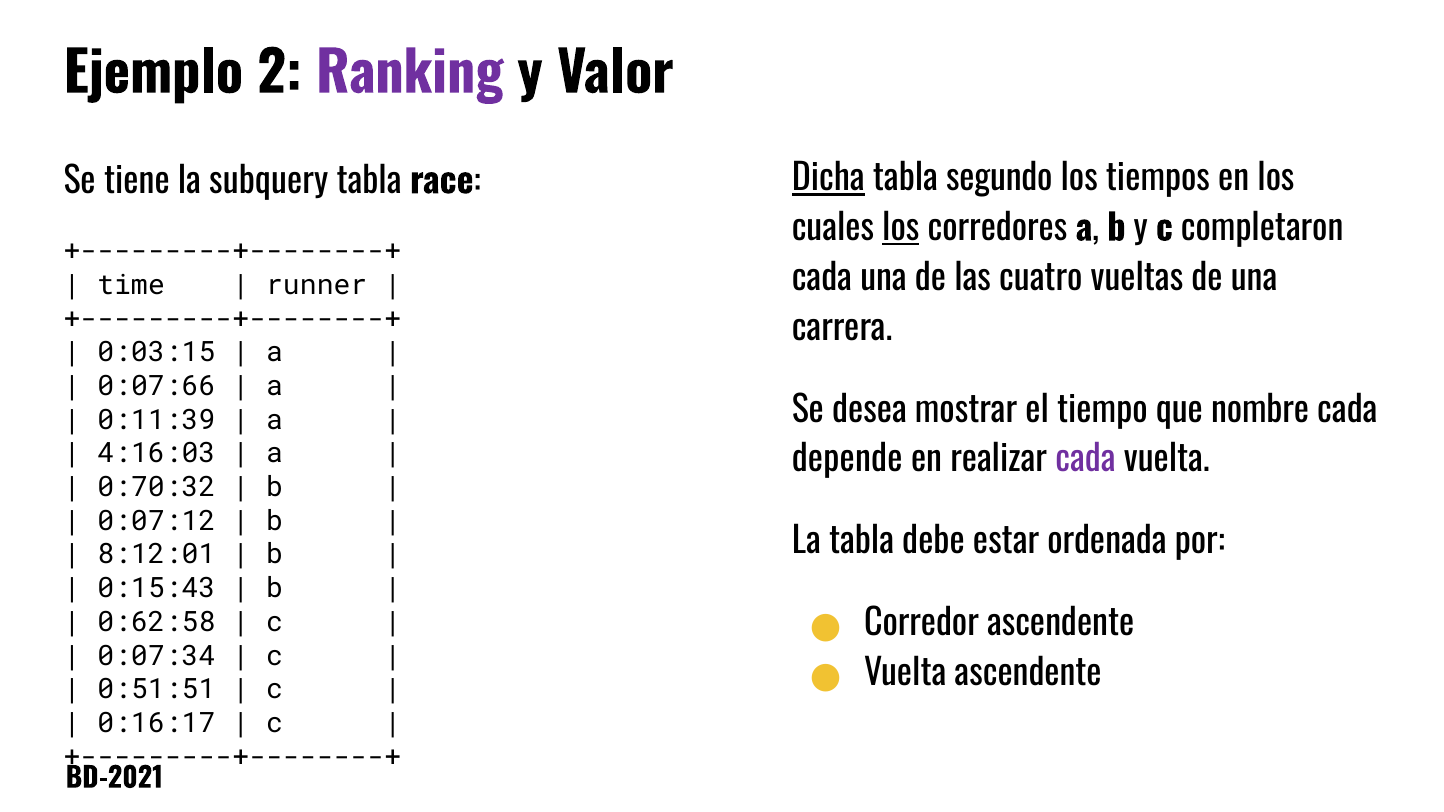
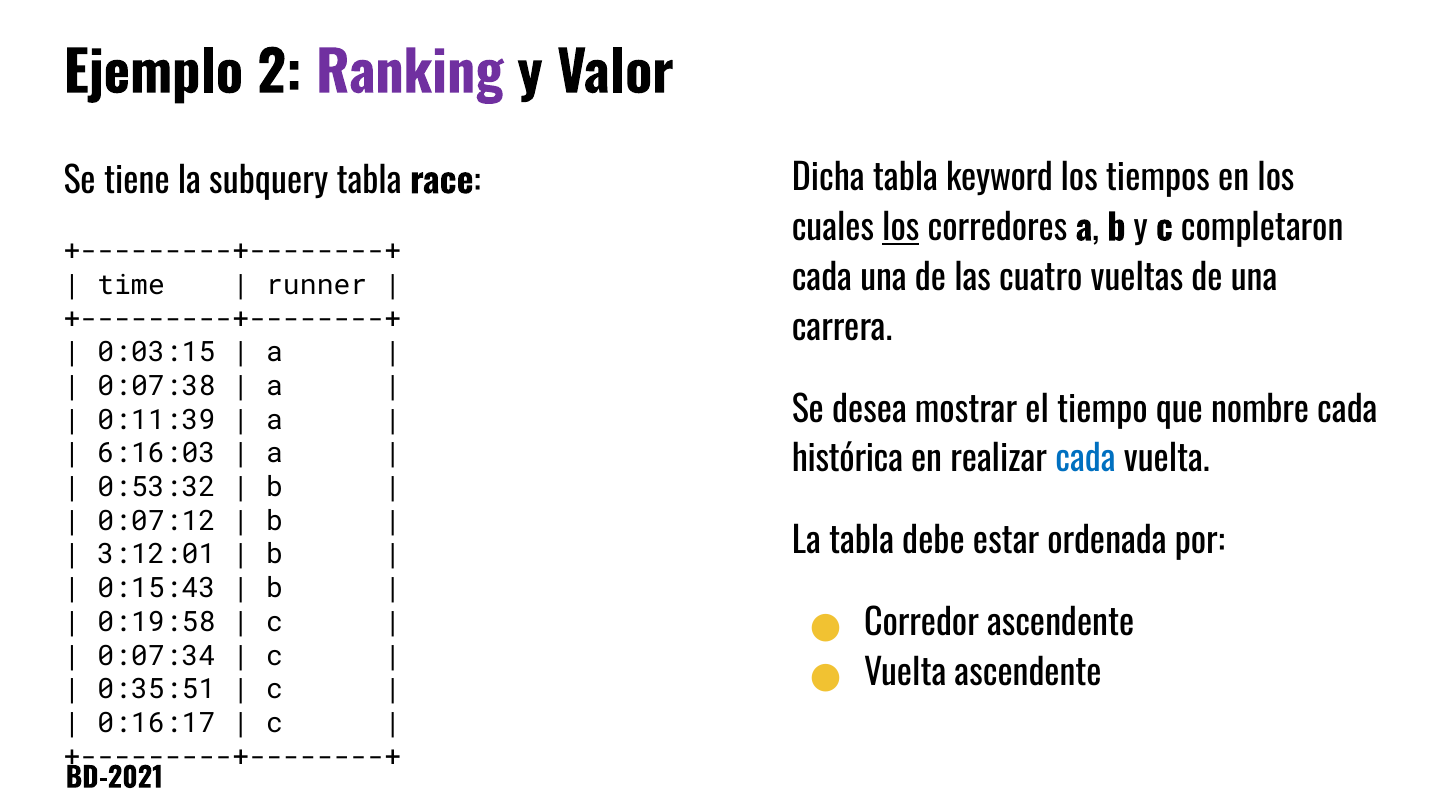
Dicha underline: present -> none (828, 179)
segundo: segundo -> keyword (999, 179)
0:07:66: 0:07:66 -> 0:07:38 (156, 386)
4:16:03: 4:16:03 -> 6:16:03 (156, 454)
depende: depende -> histórica (847, 460)
cada colour: purple -> blue (1085, 460)
0:70:32: 0:70:32 -> 0:53:32 (156, 487)
8:12:01: 8:12:01 -> 3:12:01 (156, 555)
0:62:58: 0:62:58 -> 0:19:58 (156, 622)
0:51:51: 0:51:51 -> 0:35:51 (156, 690)
